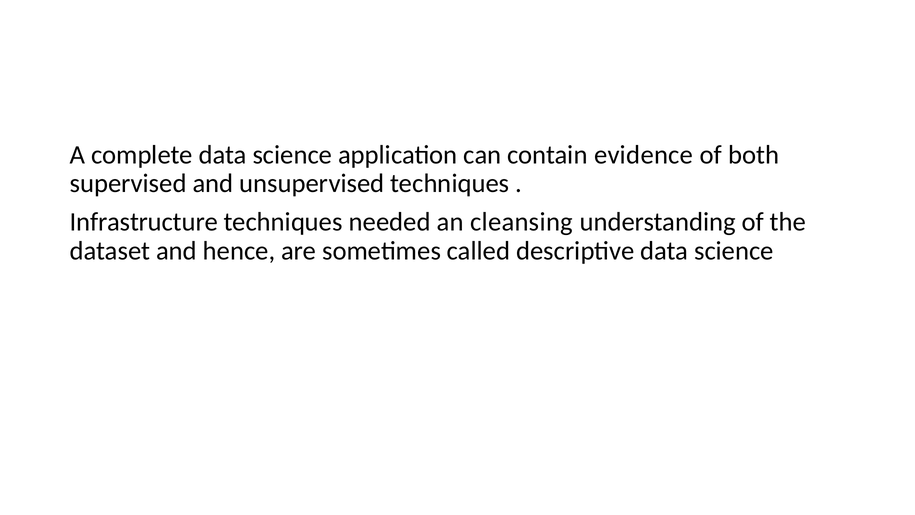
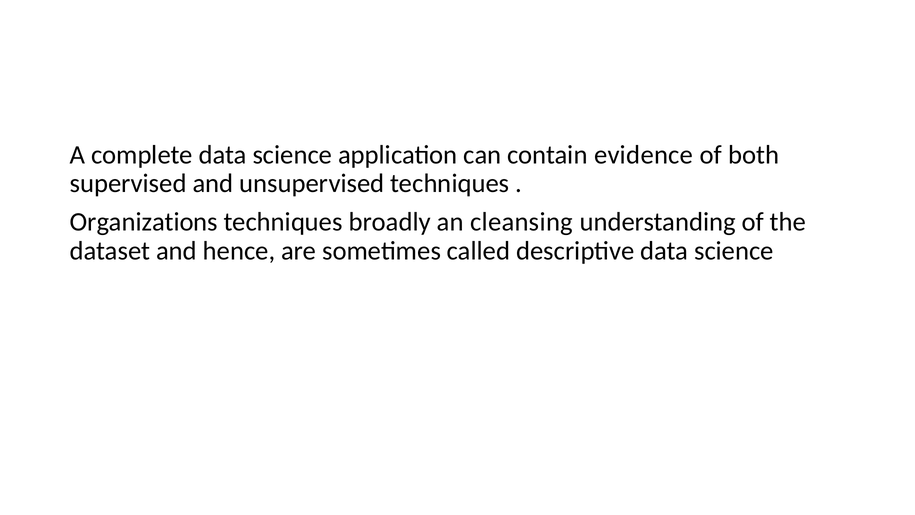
Infrastructure: Infrastructure -> Organizations (144, 222)
needed: needed -> broadly (390, 222)
